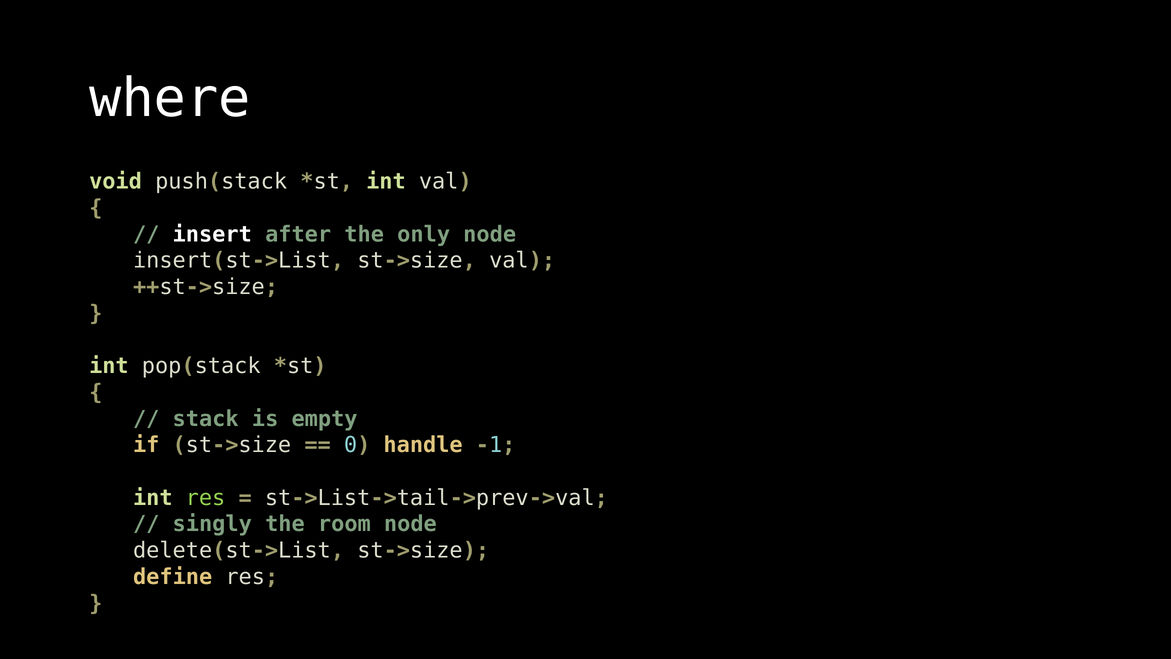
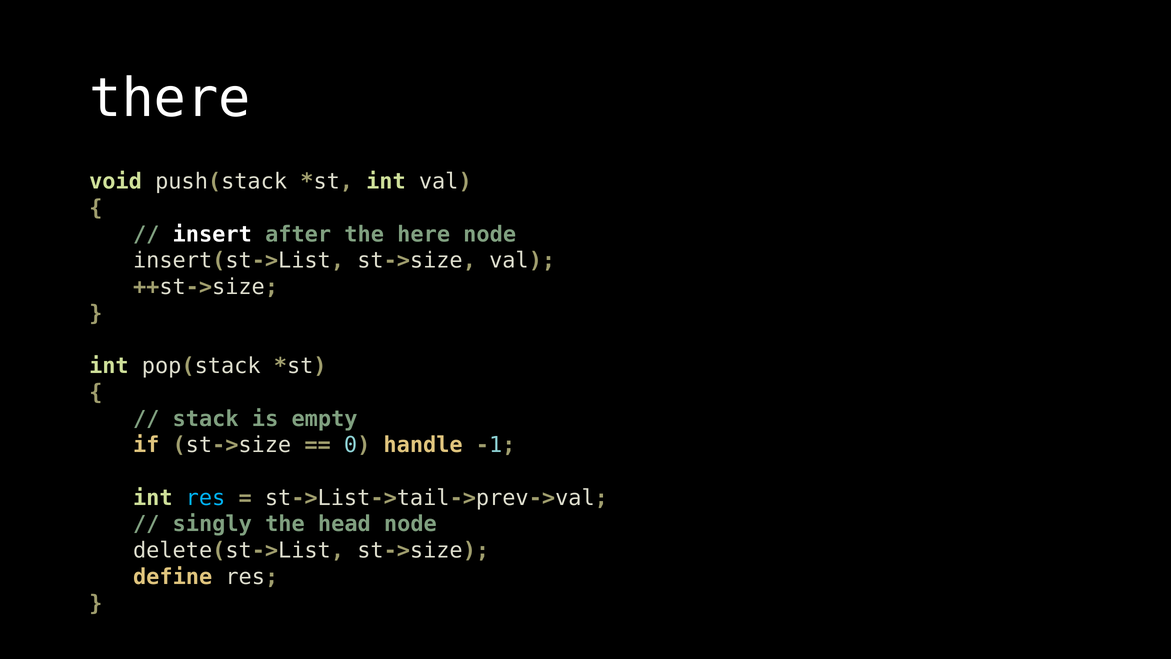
where: where -> there (170, 98)
only: only -> here (424, 234)
res colour: light green -> light blue (206, 498)
room: room -> head (344, 524)
